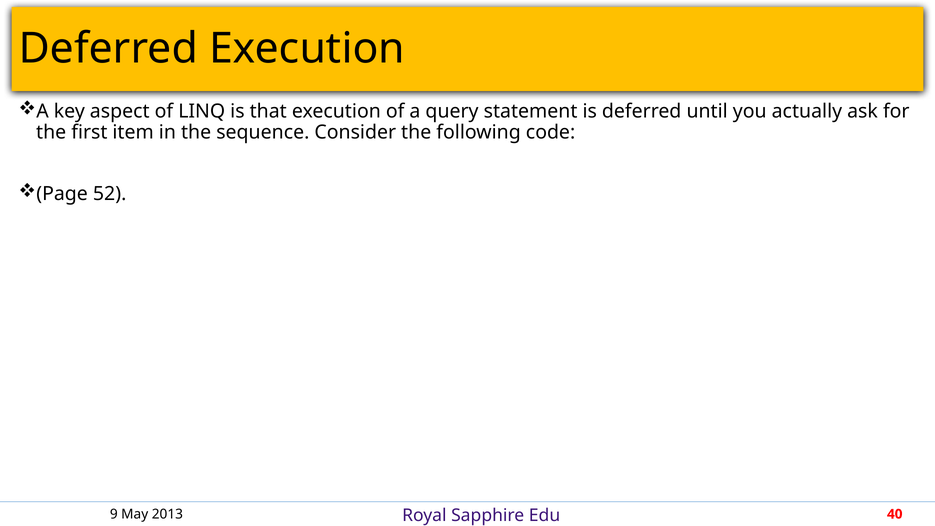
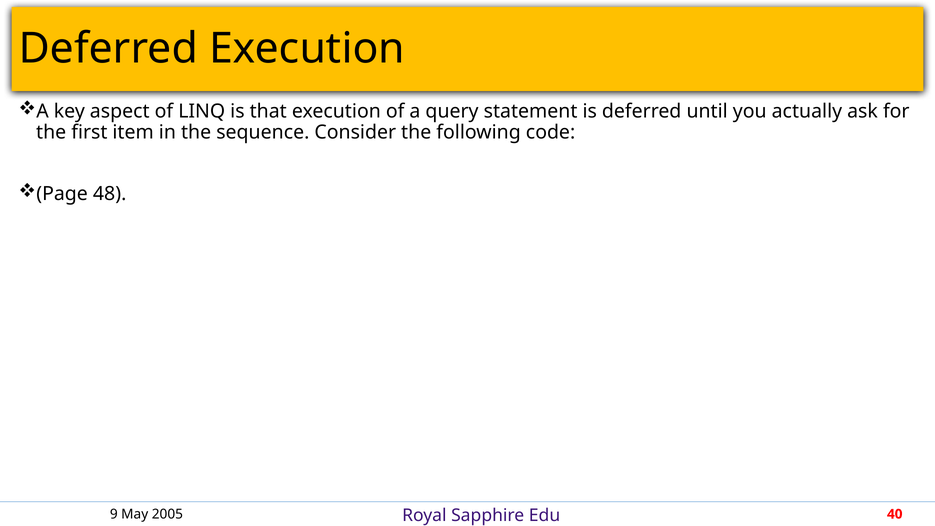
52: 52 -> 48 (110, 194)
2013: 2013 -> 2005 (167, 514)
